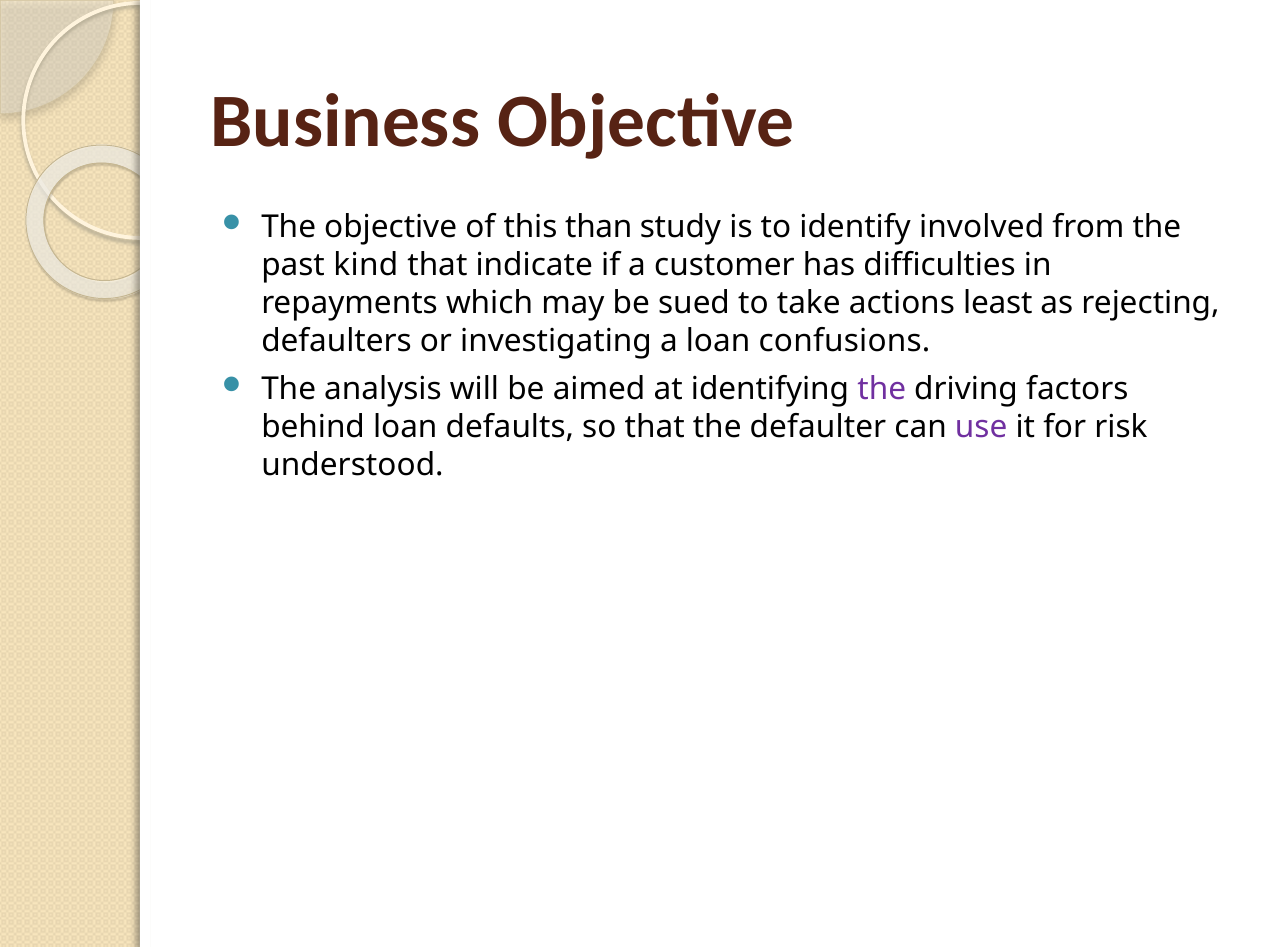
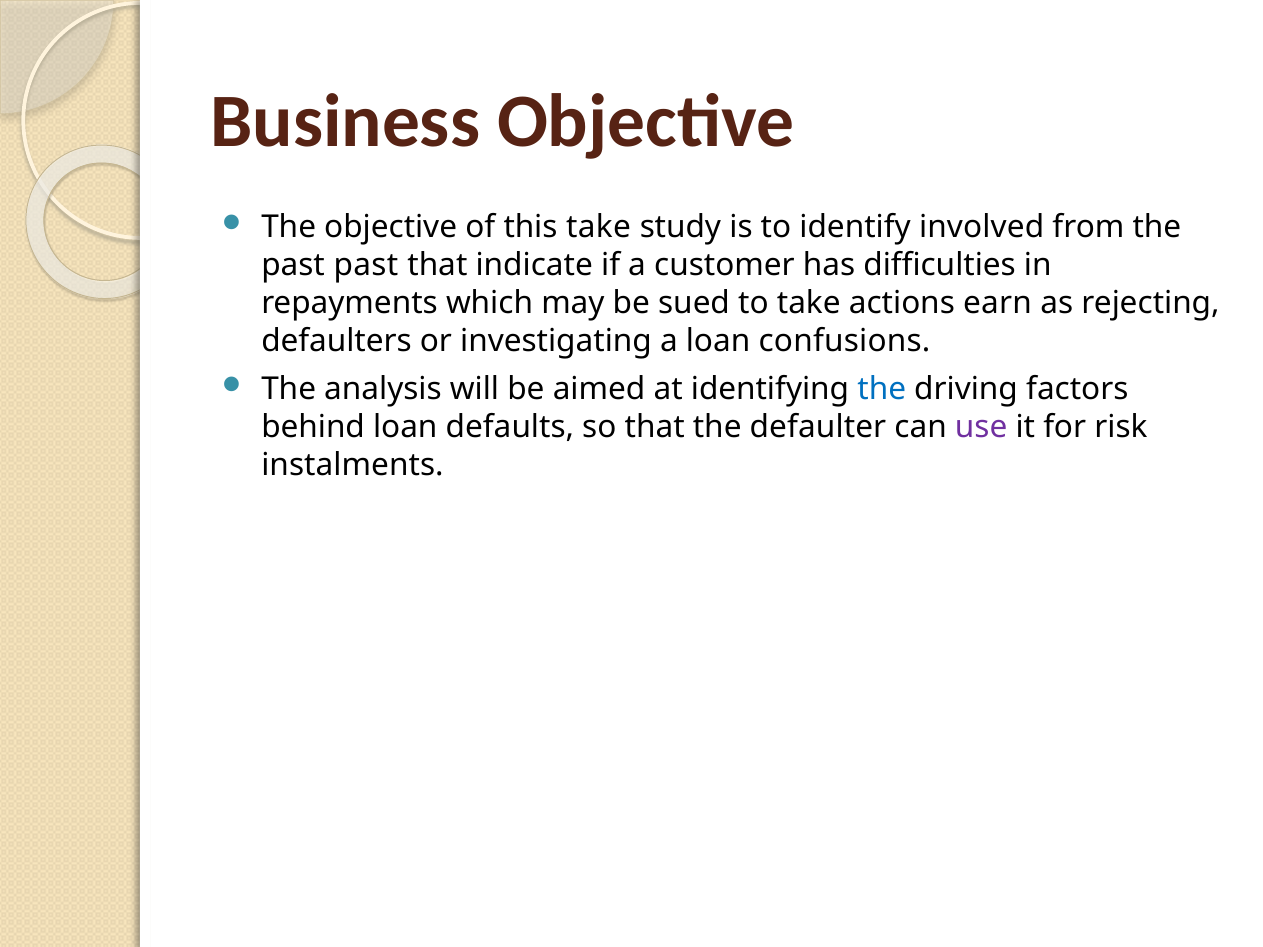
this than: than -> take (598, 227)
past kind: kind -> past (366, 265)
least: least -> earn (998, 303)
the colour: purple -> blue (882, 389)
understood: understood -> instalments (352, 465)
